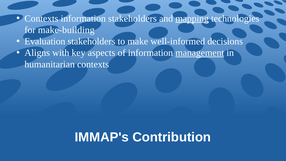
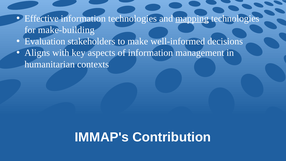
Contexts: Contexts -> Effective (41, 18)
information stakeholders: stakeholders -> technologies (132, 18)
management underline: present -> none (200, 53)
